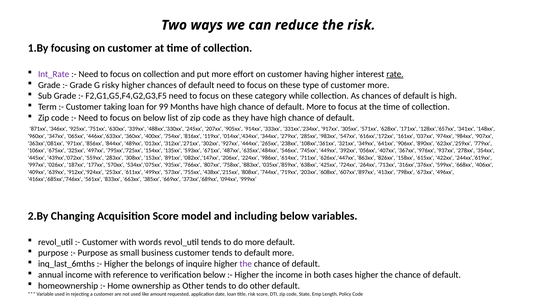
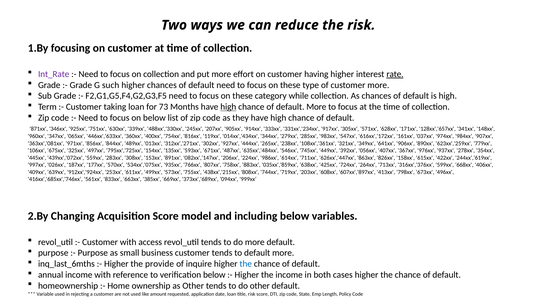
risky: risky -> such (111, 85)
99: 99 -> 73 (164, 107)
high underline: none -> present (228, 107)
words: words -> access (150, 242)
belongs: belongs -> provide (160, 264)
the colour: purple -> blue (246, 264)
